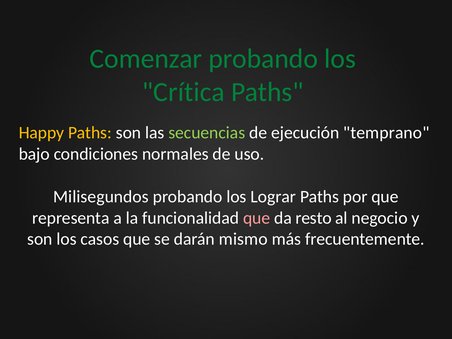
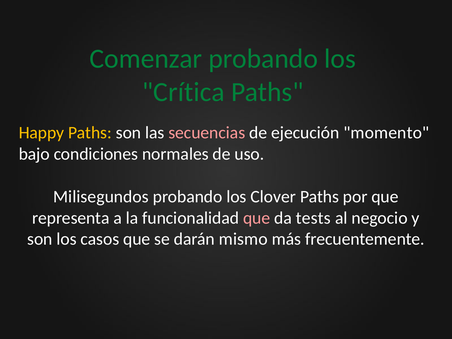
secuencias colour: light green -> pink (207, 133)
temprano: temprano -> momento (386, 133)
Lograr: Lograr -> Clover (273, 197)
resto: resto -> tests (313, 218)
